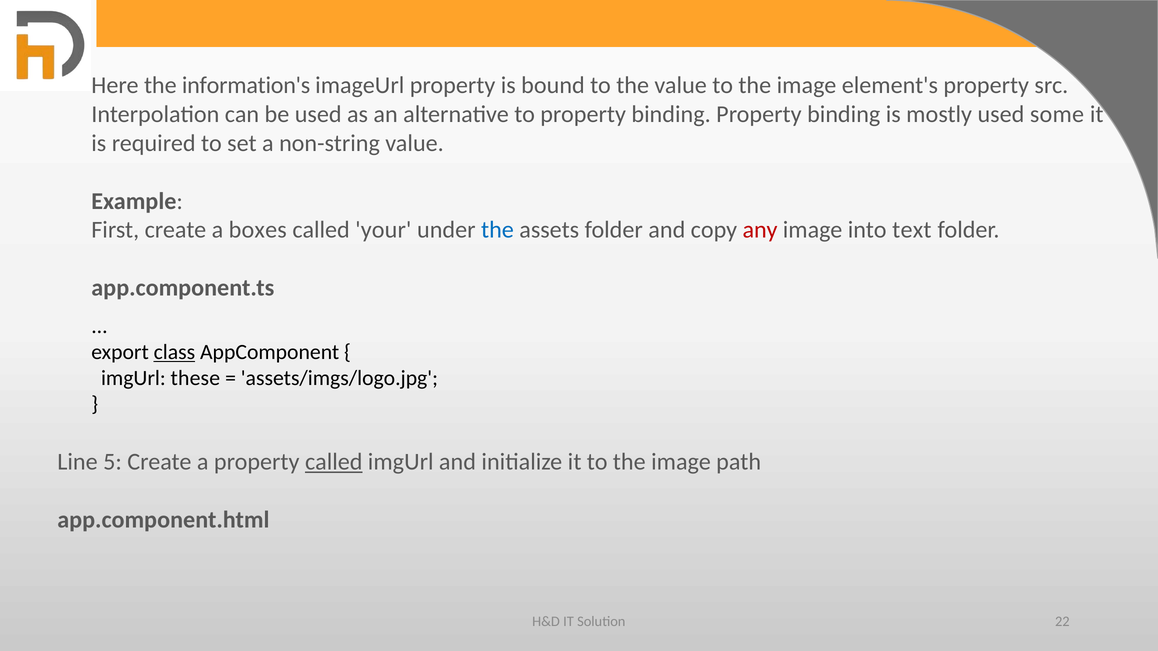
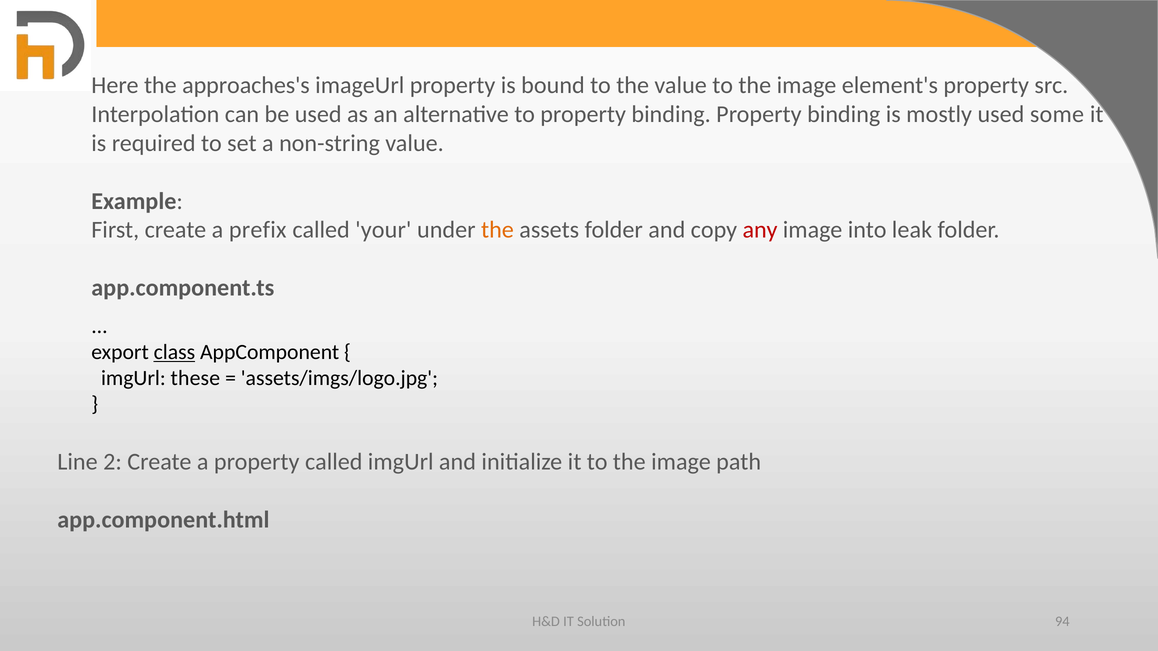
information's: information's -> approaches's (246, 85)
boxes: boxes -> prefix (258, 230)
the colour: blue -> orange (497, 230)
text: text -> leak (912, 230)
5: 5 -> 2 (112, 462)
called underline: present -> none (334, 462)
22: 22 -> 94 (1062, 622)
